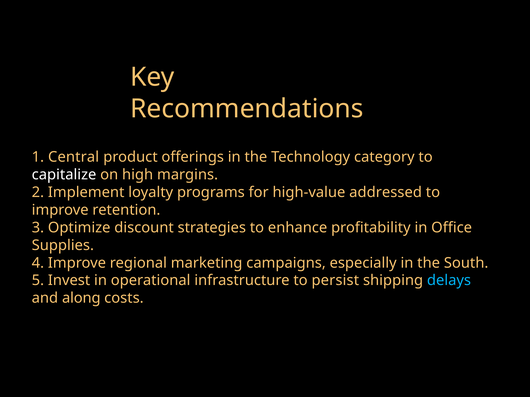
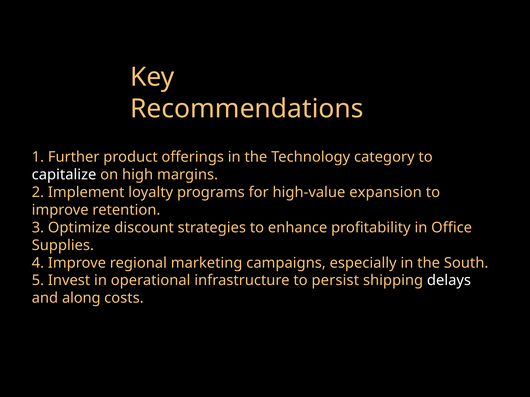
Central: Central -> Further (74, 157)
addressed: addressed -> expansion (386, 192)
delays colour: light blue -> white (449, 281)
